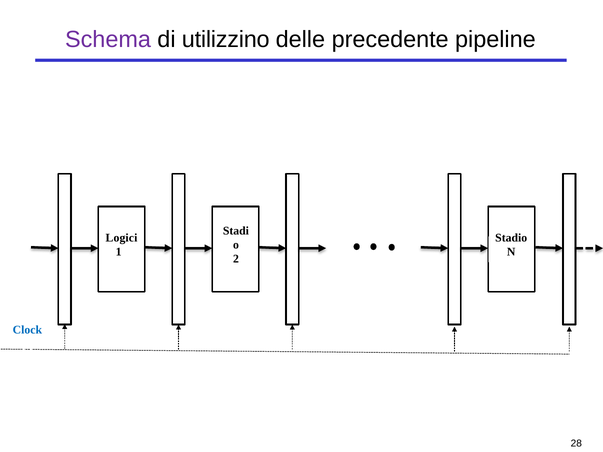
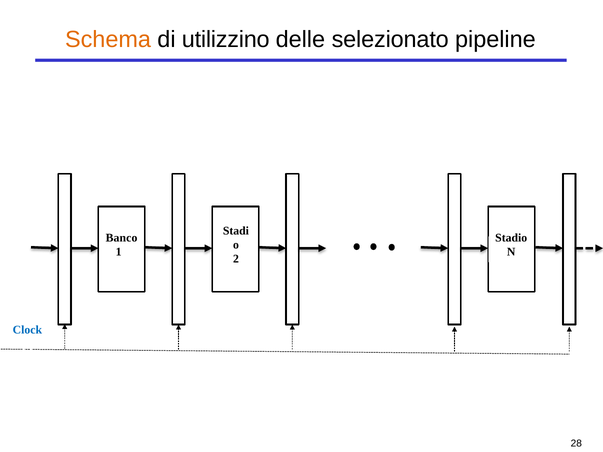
Schema colour: purple -> orange (108, 39)
precedente: precedente -> selezionato (390, 39)
Logici: Logici -> Banco (122, 238)
